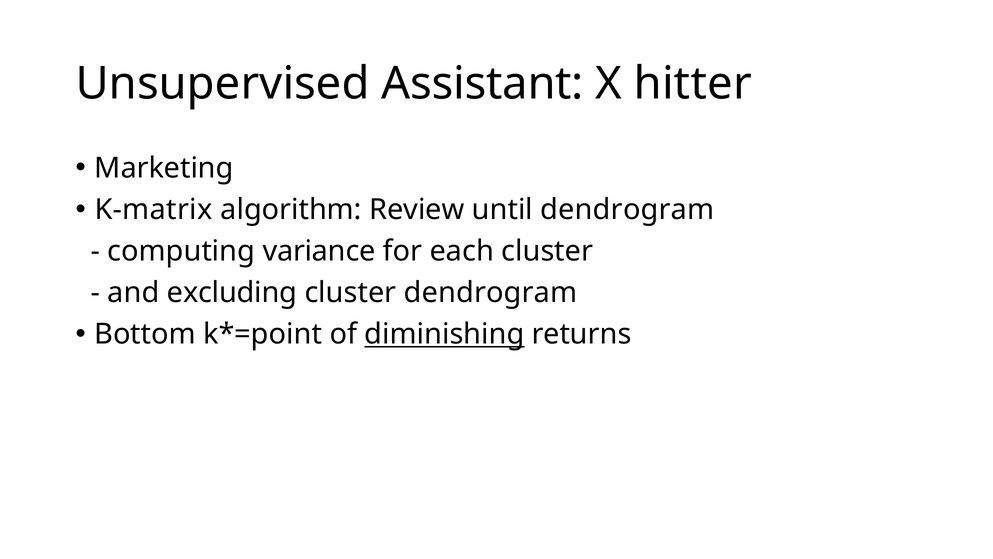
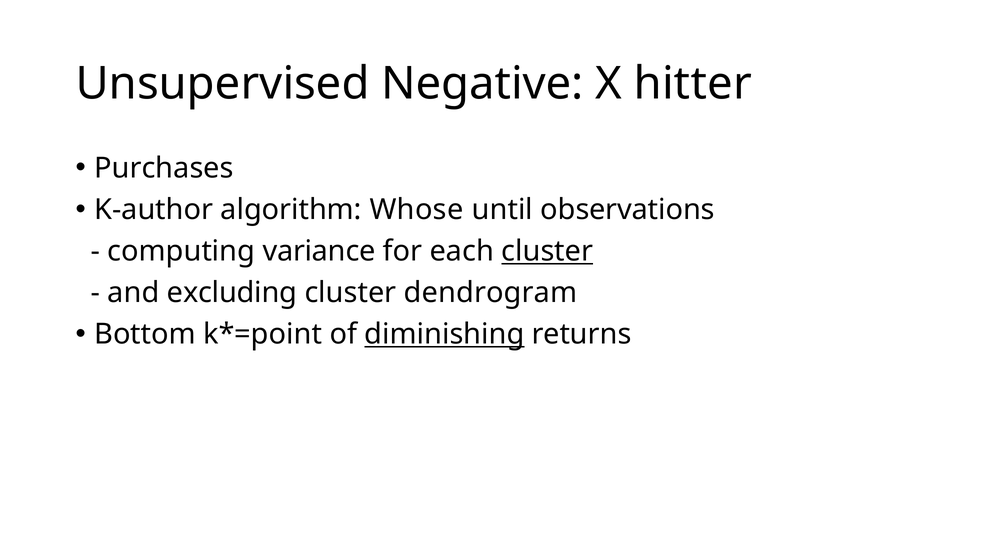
Assistant: Assistant -> Negative (482, 83)
Marketing: Marketing -> Purchases (164, 168)
K-matrix: K-matrix -> K-author (154, 209)
Review: Review -> Whose (417, 209)
until dendrogram: dendrogram -> observations (628, 209)
cluster underline: none -> present (547, 251)
